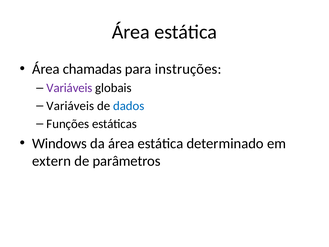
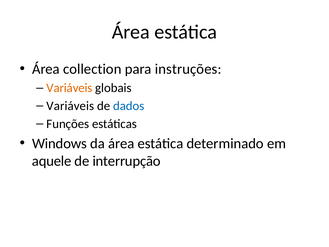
chamadas: chamadas -> collection (92, 69)
Variáveis colour: purple -> orange (69, 88)
extern: extern -> aquele (52, 161)
parâmetros: parâmetros -> interrupção (127, 161)
